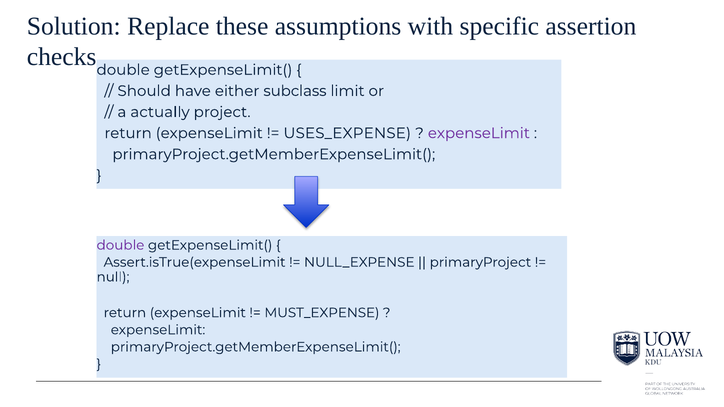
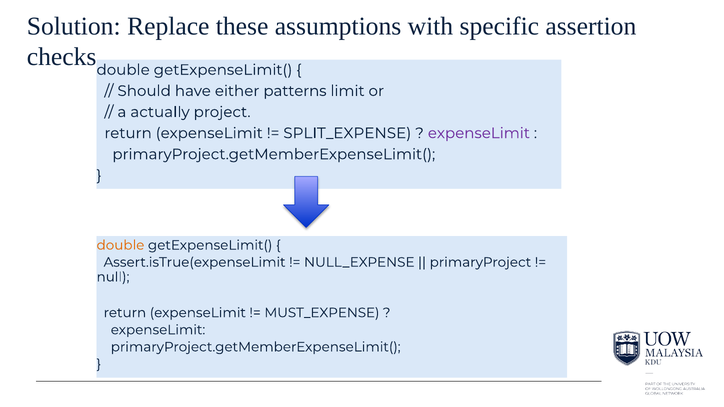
subclass: subclass -> patterns (295, 91)
USES_EXPENSE: USES_EXPENSE -> SPLIT_EXPENSE (347, 133)
double colour: purple -> orange (120, 245)
